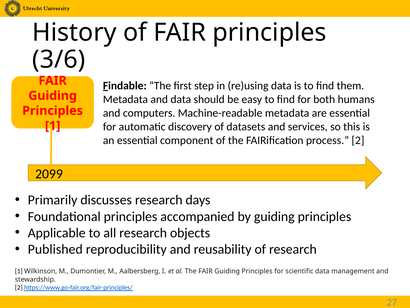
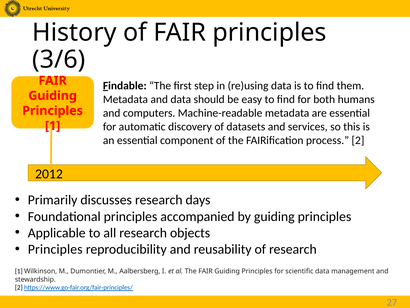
2099: 2099 -> 2012 (49, 174)
Published: Published -> Principles (55, 249)
